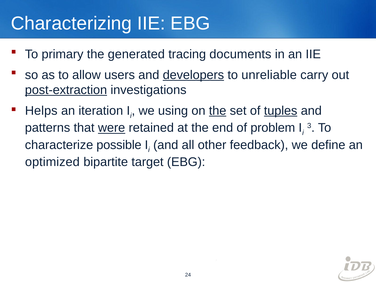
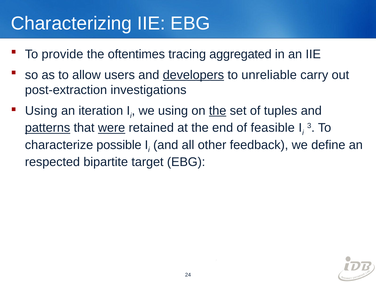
primary: primary -> provide (62, 54)
generated: generated -> oftentimes (136, 54)
documents: documents -> aggregated (241, 54)
post-extraction underline: present -> none (66, 90)
Helps: Helps -> Using (41, 111)
tuples underline: present -> none (281, 111)
patterns underline: none -> present (48, 128)
problem: problem -> feasible (273, 128)
optimized: optimized -> respected (52, 162)
